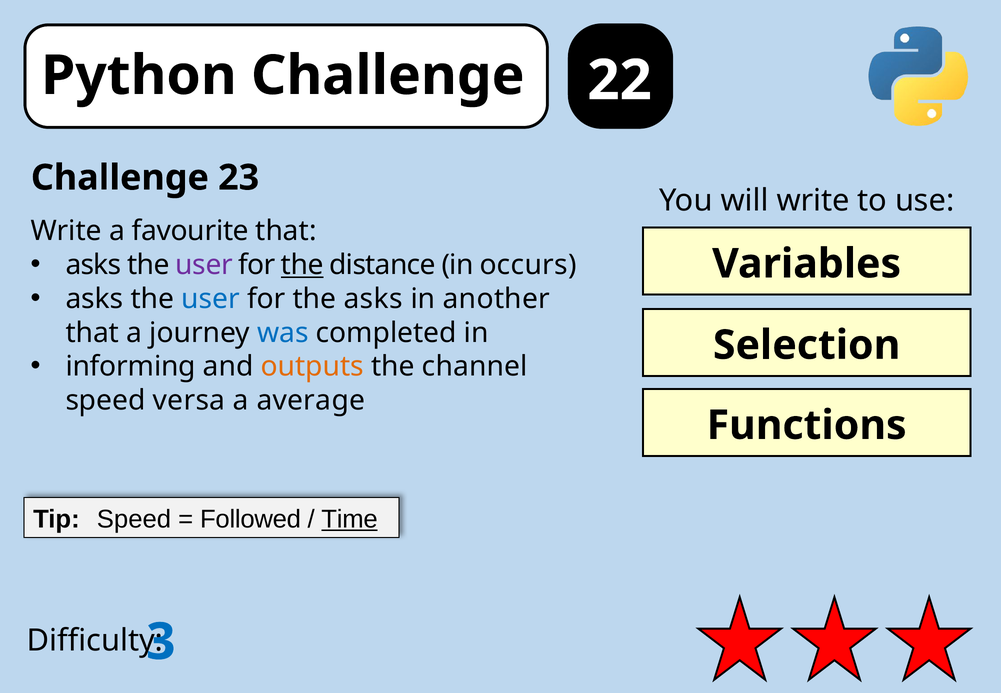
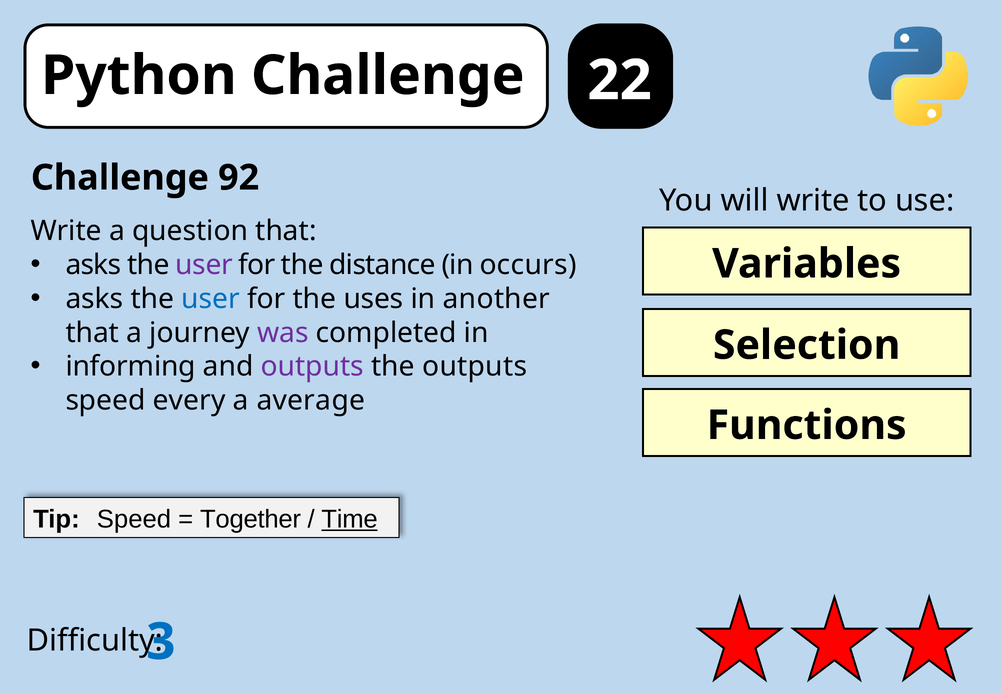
23: 23 -> 92 (239, 178)
favourite: favourite -> question (190, 231)
the underline: present -> none (302, 265)
the asks: asks -> uses (373, 299)
was colour: blue -> purple (283, 333)
outputs colour: orange -> purple (312, 367)
the channel: channel -> outputs (475, 367)
versa: versa -> every (189, 400)
Followed: Followed -> Together (251, 519)
